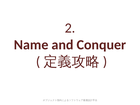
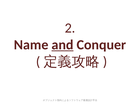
and underline: none -> present (63, 45)
